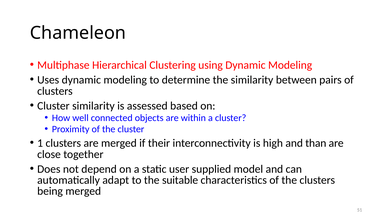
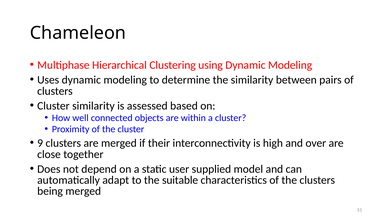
1: 1 -> 9 (40, 144)
than: than -> over (316, 144)
